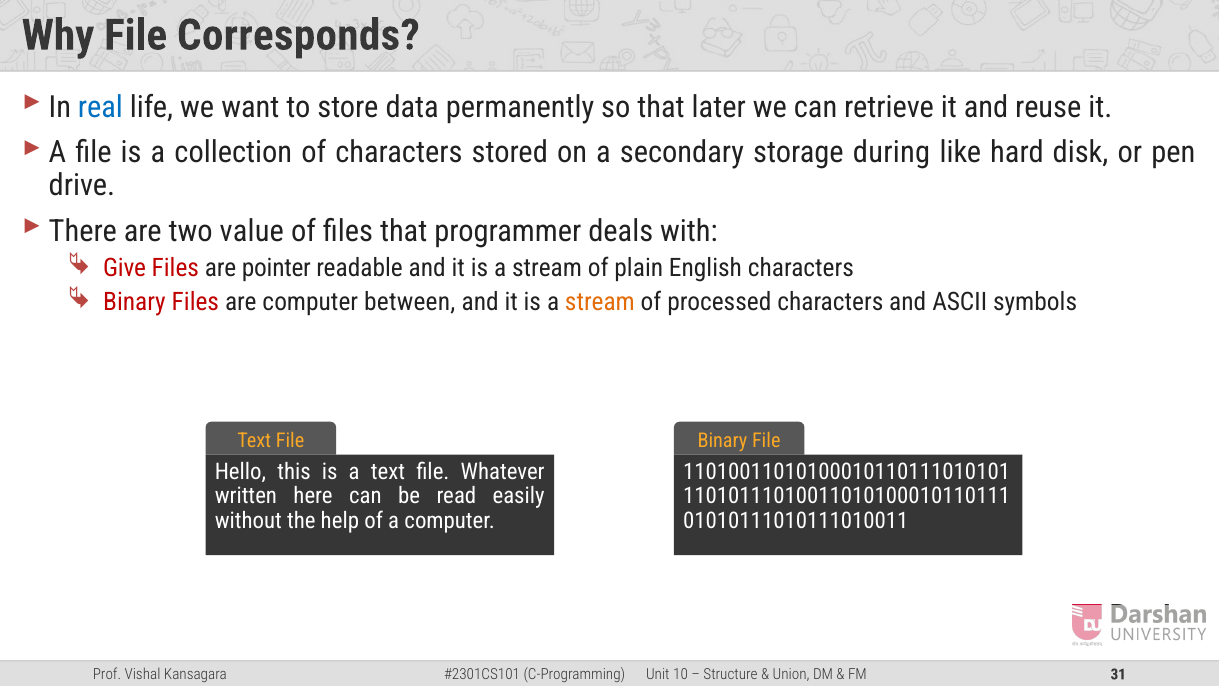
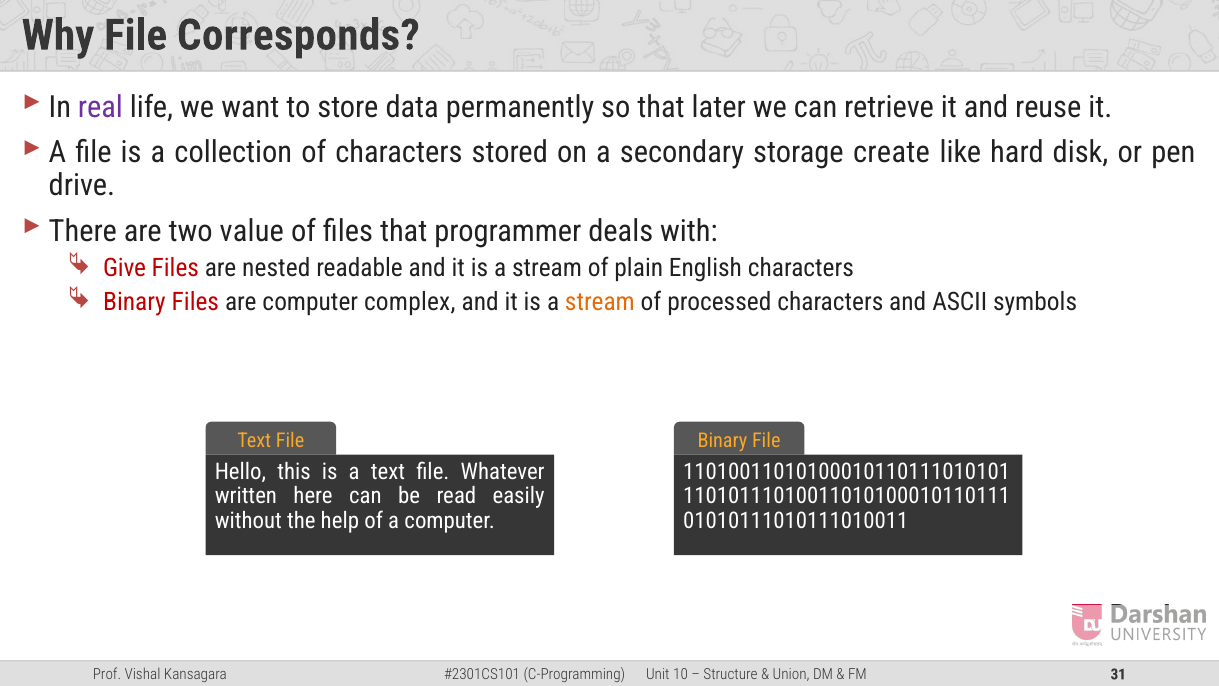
real colour: blue -> purple (100, 107)
during: during -> create (892, 153)
pointer: pointer -> nested (276, 268)
between: between -> complex (410, 302)
